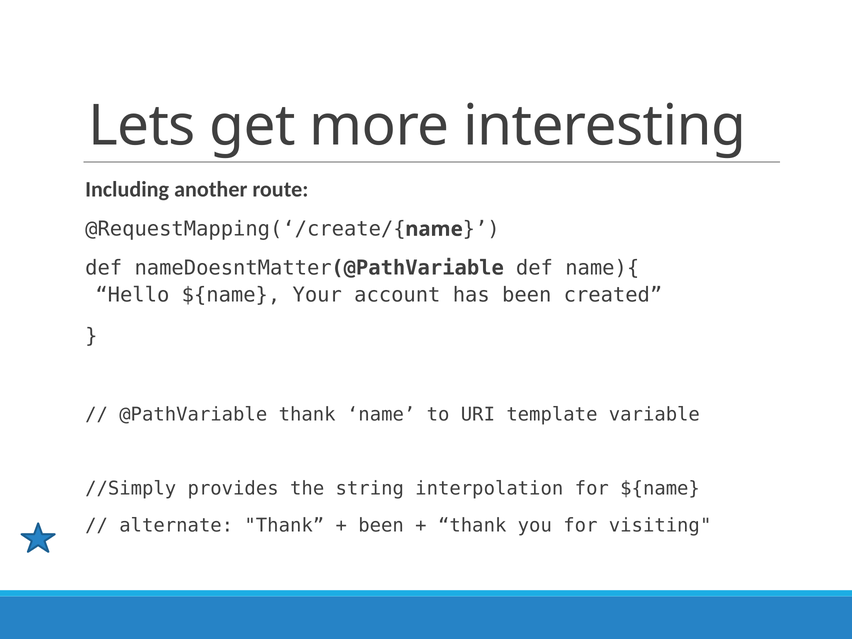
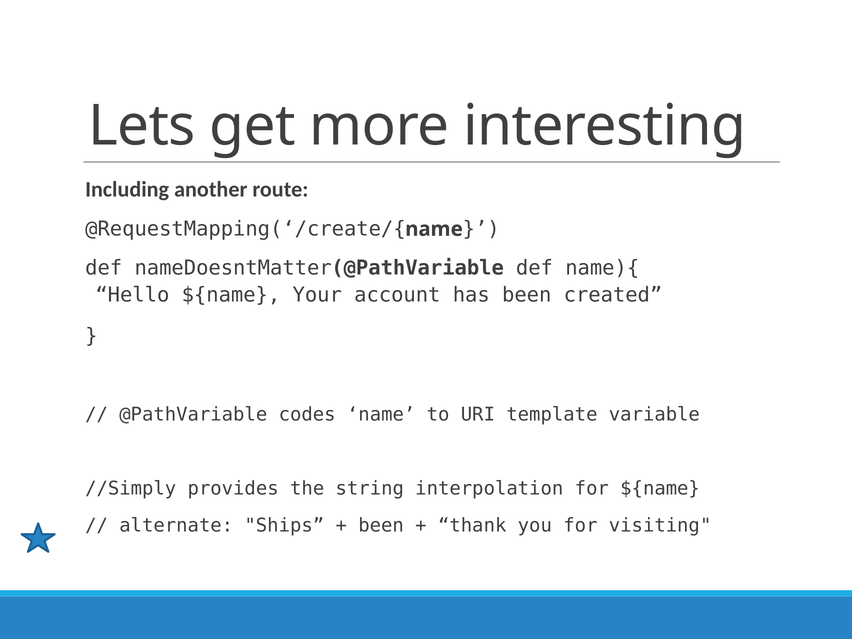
@PathVariable thank: thank -> codes (307, 414)
alternate Thank: Thank -> Ships (284, 525)
